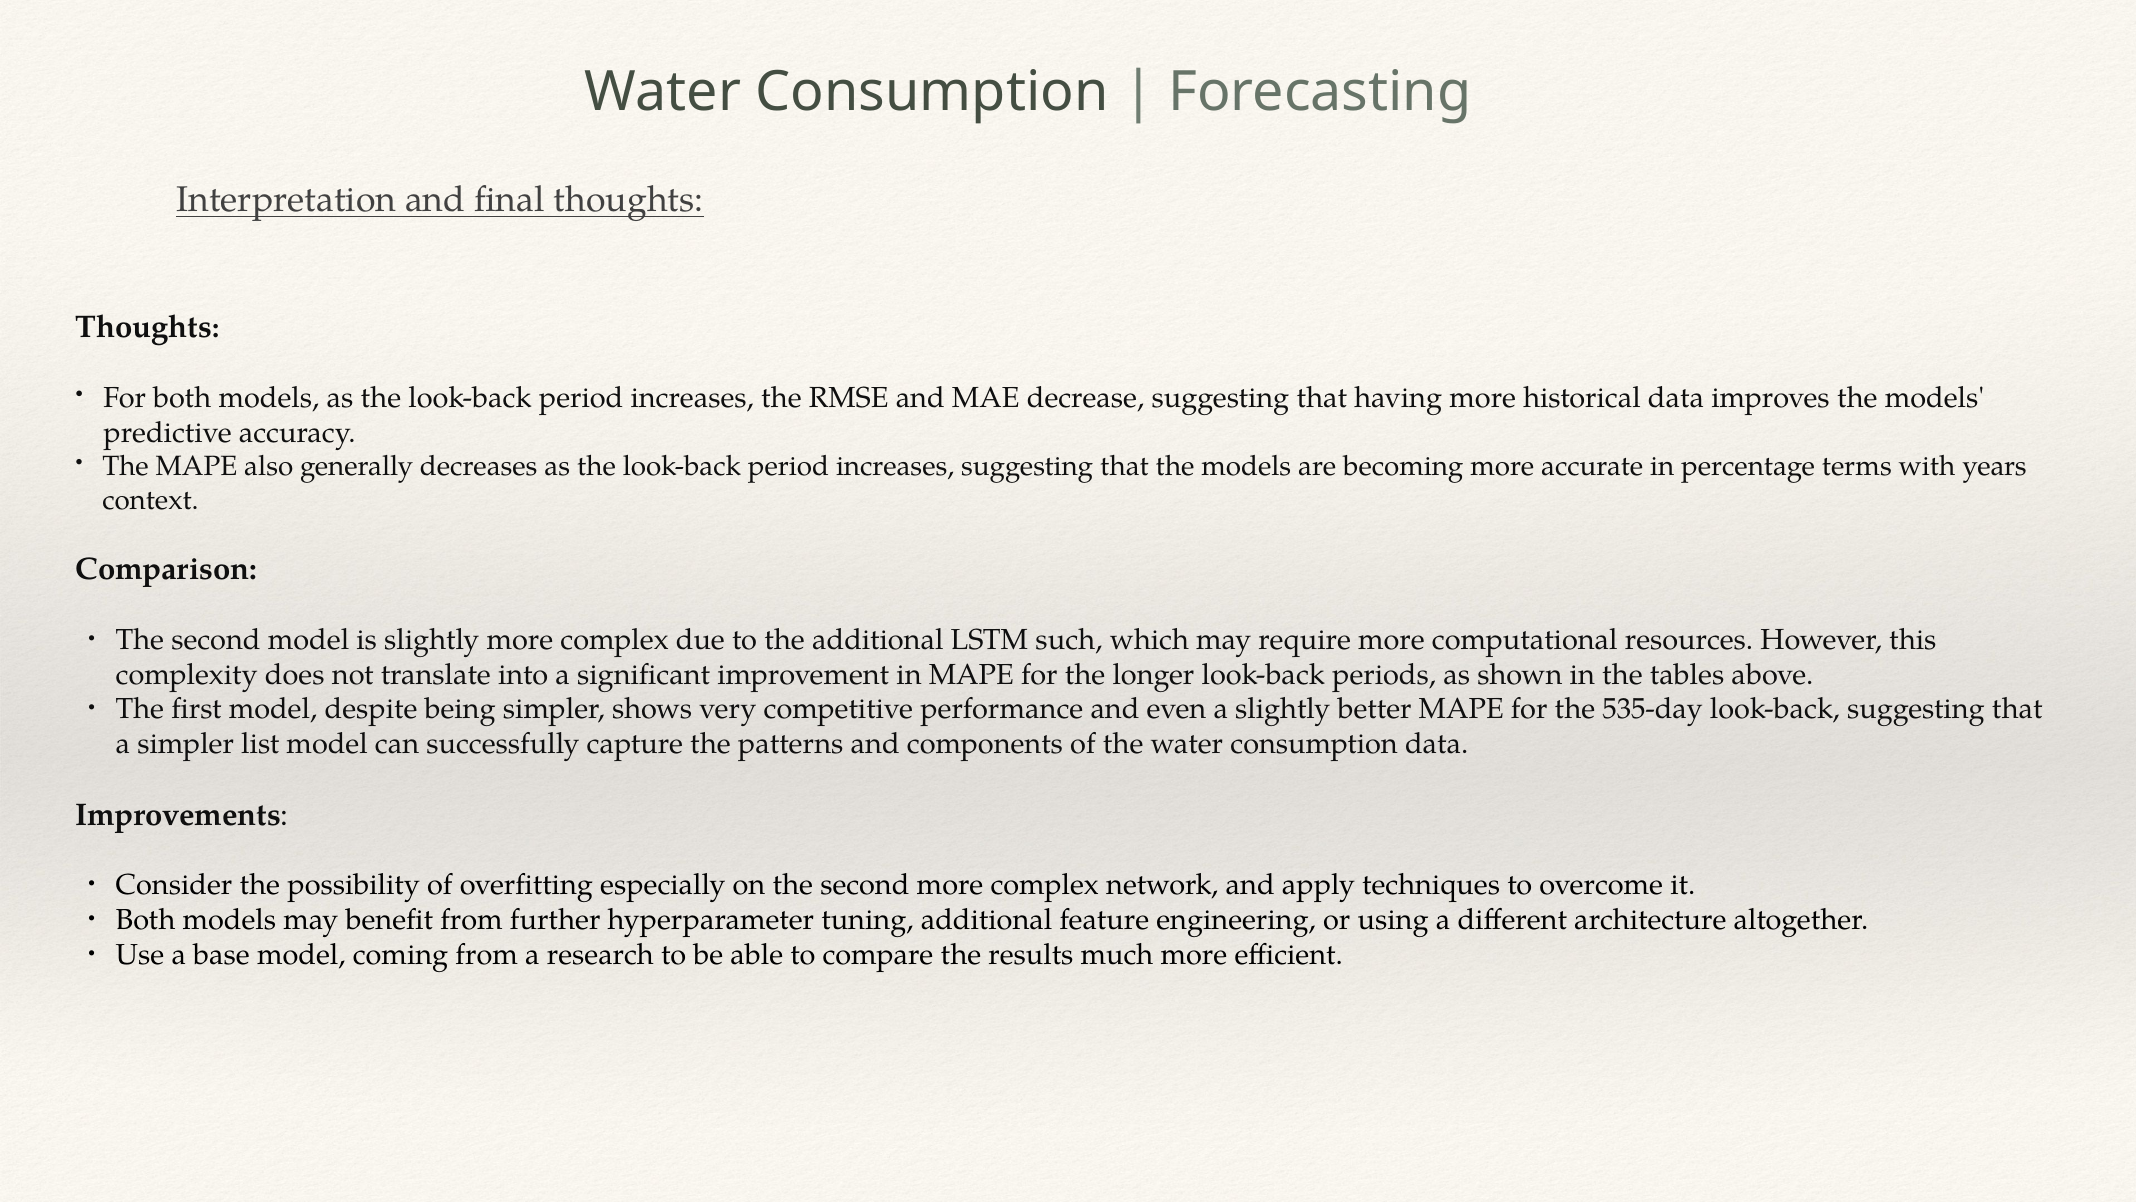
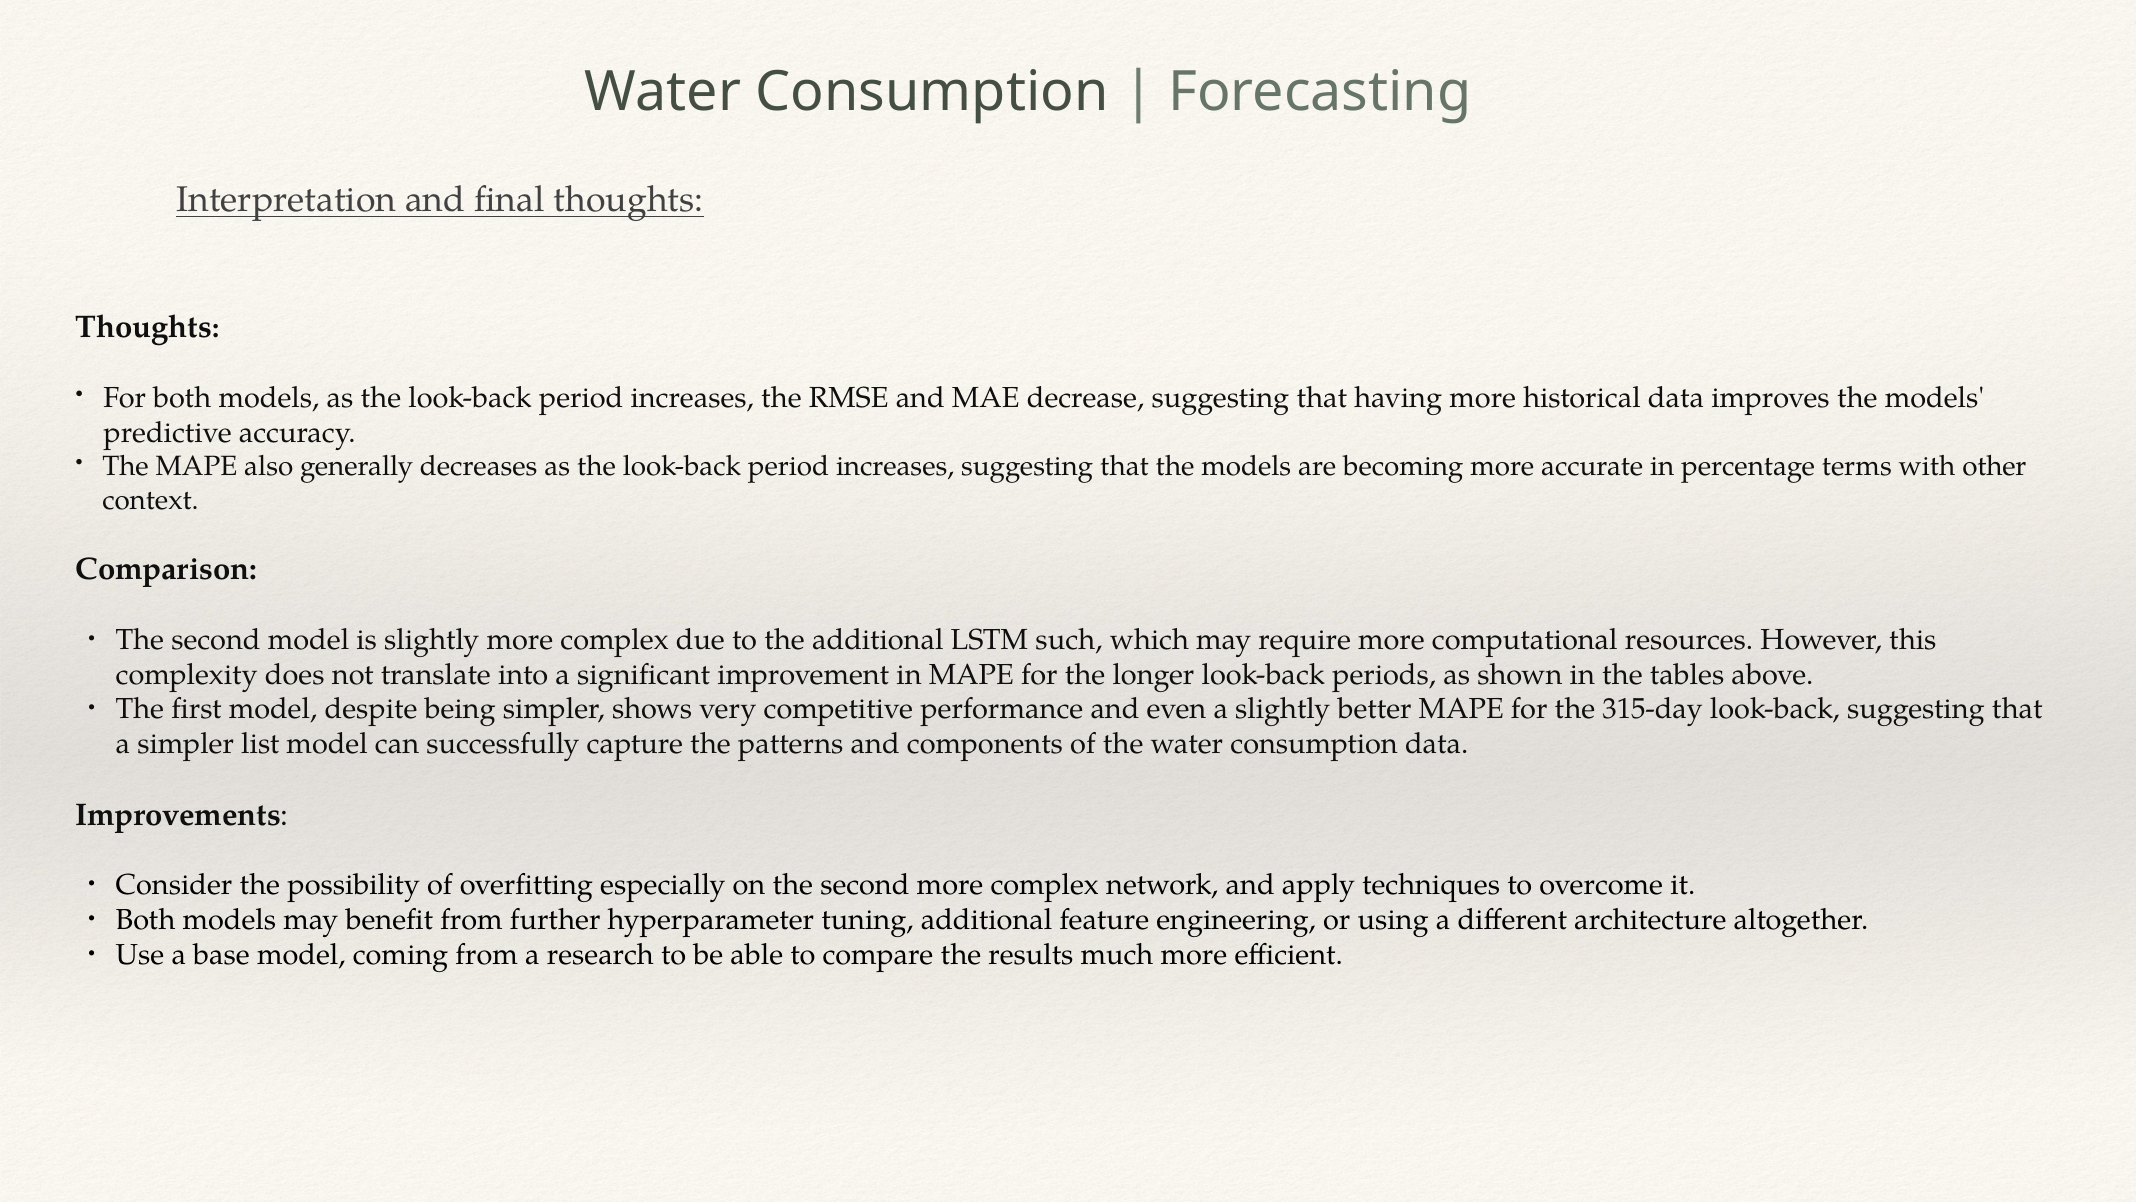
years: years -> other (1994, 467)
535-day: 535-day -> 315-day (1653, 709)
